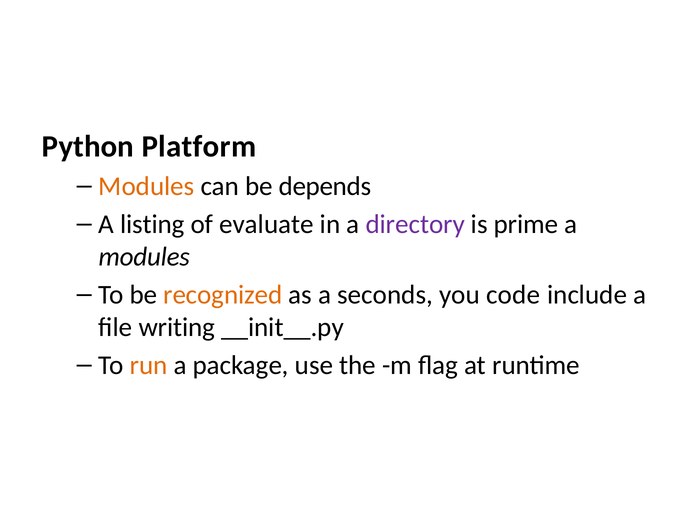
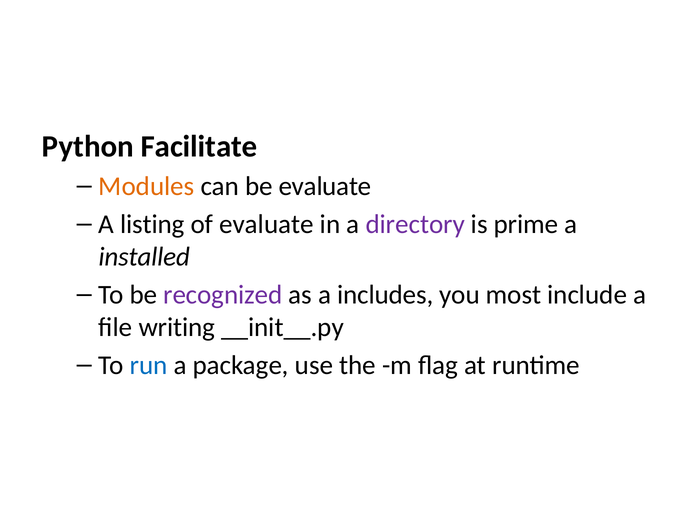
Platform: Platform -> Facilitate (199, 146)
be depends: depends -> evaluate (325, 186)
modules: modules -> installed (144, 257)
recognized colour: orange -> purple (223, 295)
seconds: seconds -> includes (385, 295)
code: code -> most (513, 295)
run colour: orange -> blue (149, 365)
